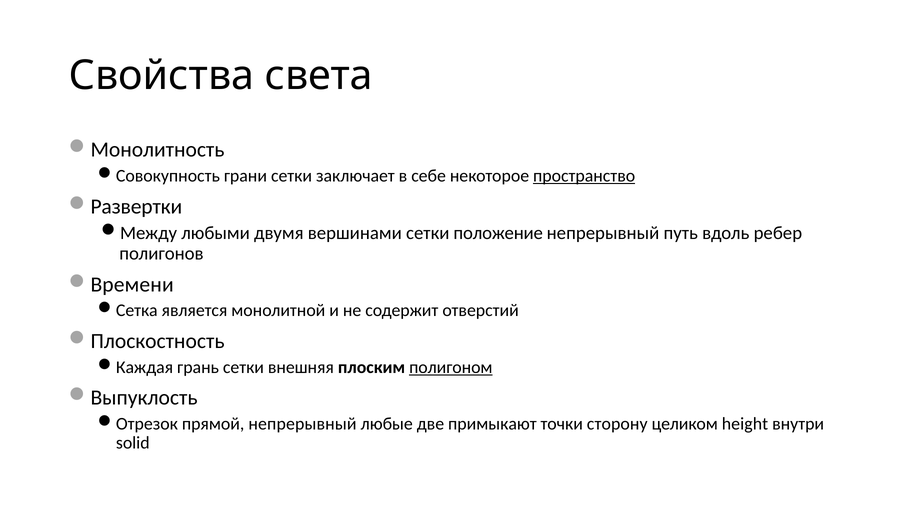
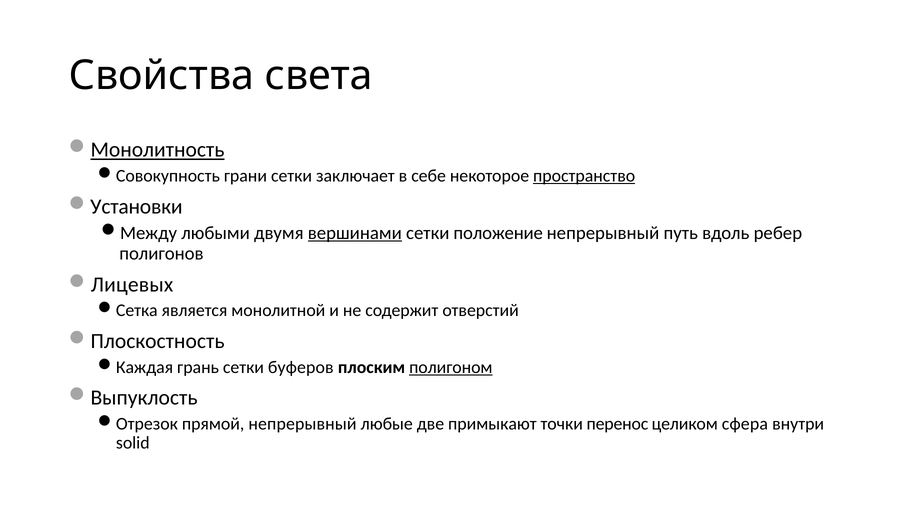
Монолитность underline: none -> present (157, 150)
Развертки: Развертки -> Установки (136, 206)
вершинами underline: none -> present (355, 233)
Времени: Времени -> Лицевых (132, 284)
внешняя: внешняя -> буферов (301, 367)
сторону: сторону -> перенос (617, 424)
height: height -> сфера (745, 424)
